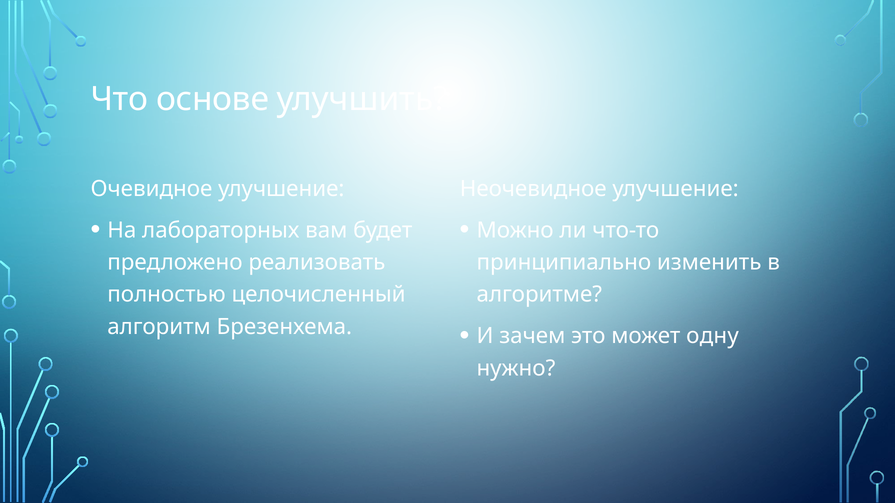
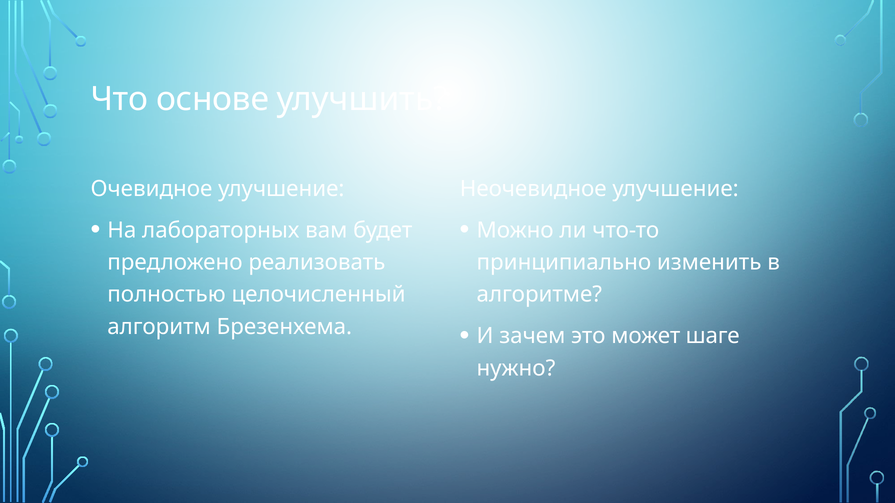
одну: одну -> шаге (713, 336)
